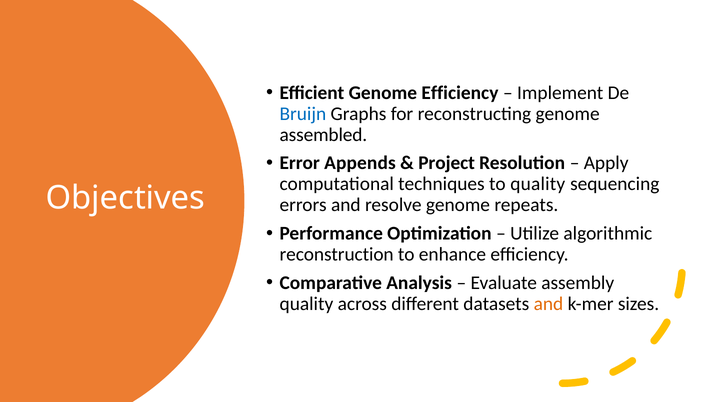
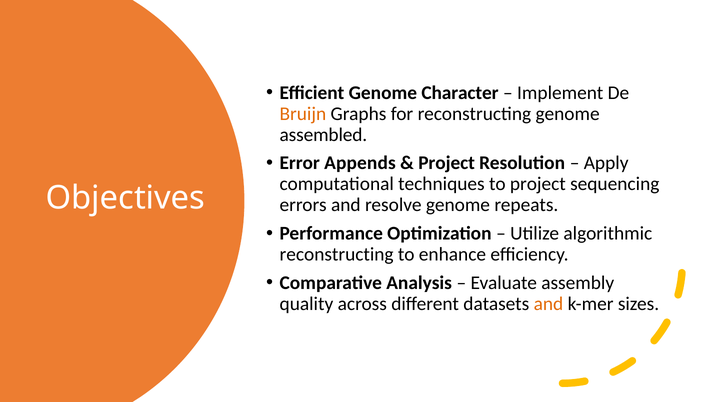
Genome Efficiency: Efficiency -> Character (460, 93)
Bruijn colour: blue -> orange (303, 114)
to quality: quality -> project (538, 184)
reconstruction: reconstruction -> reconstructing (337, 254)
